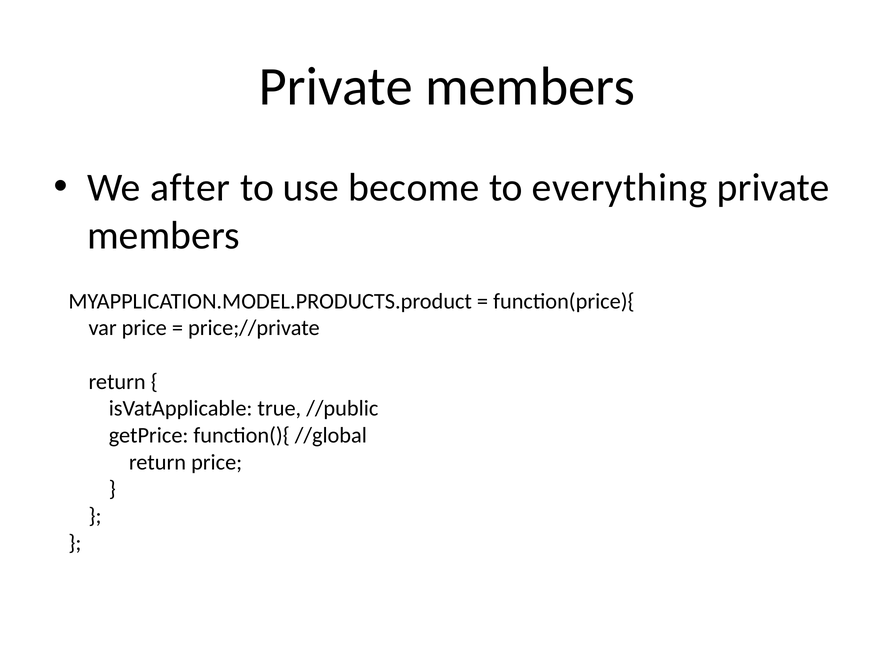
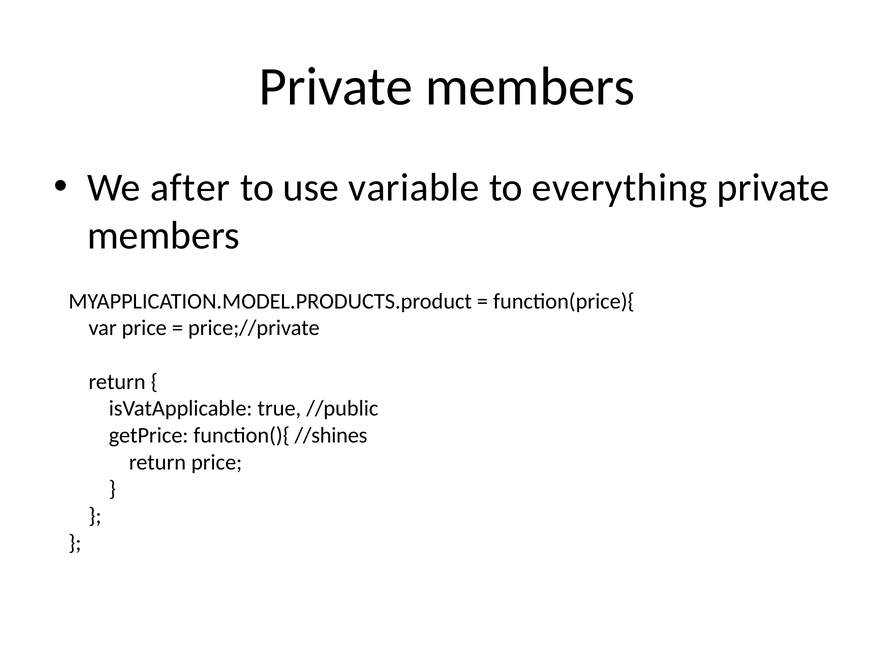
become: become -> variable (414, 188)
//global: //global -> //shines (331, 435)
